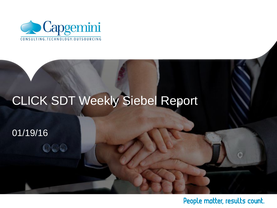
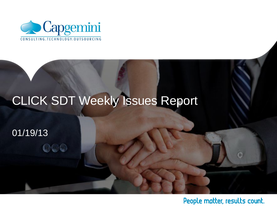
Siebel: Siebel -> Issues (140, 101)
01/19/16: 01/19/16 -> 01/19/13 (30, 133)
